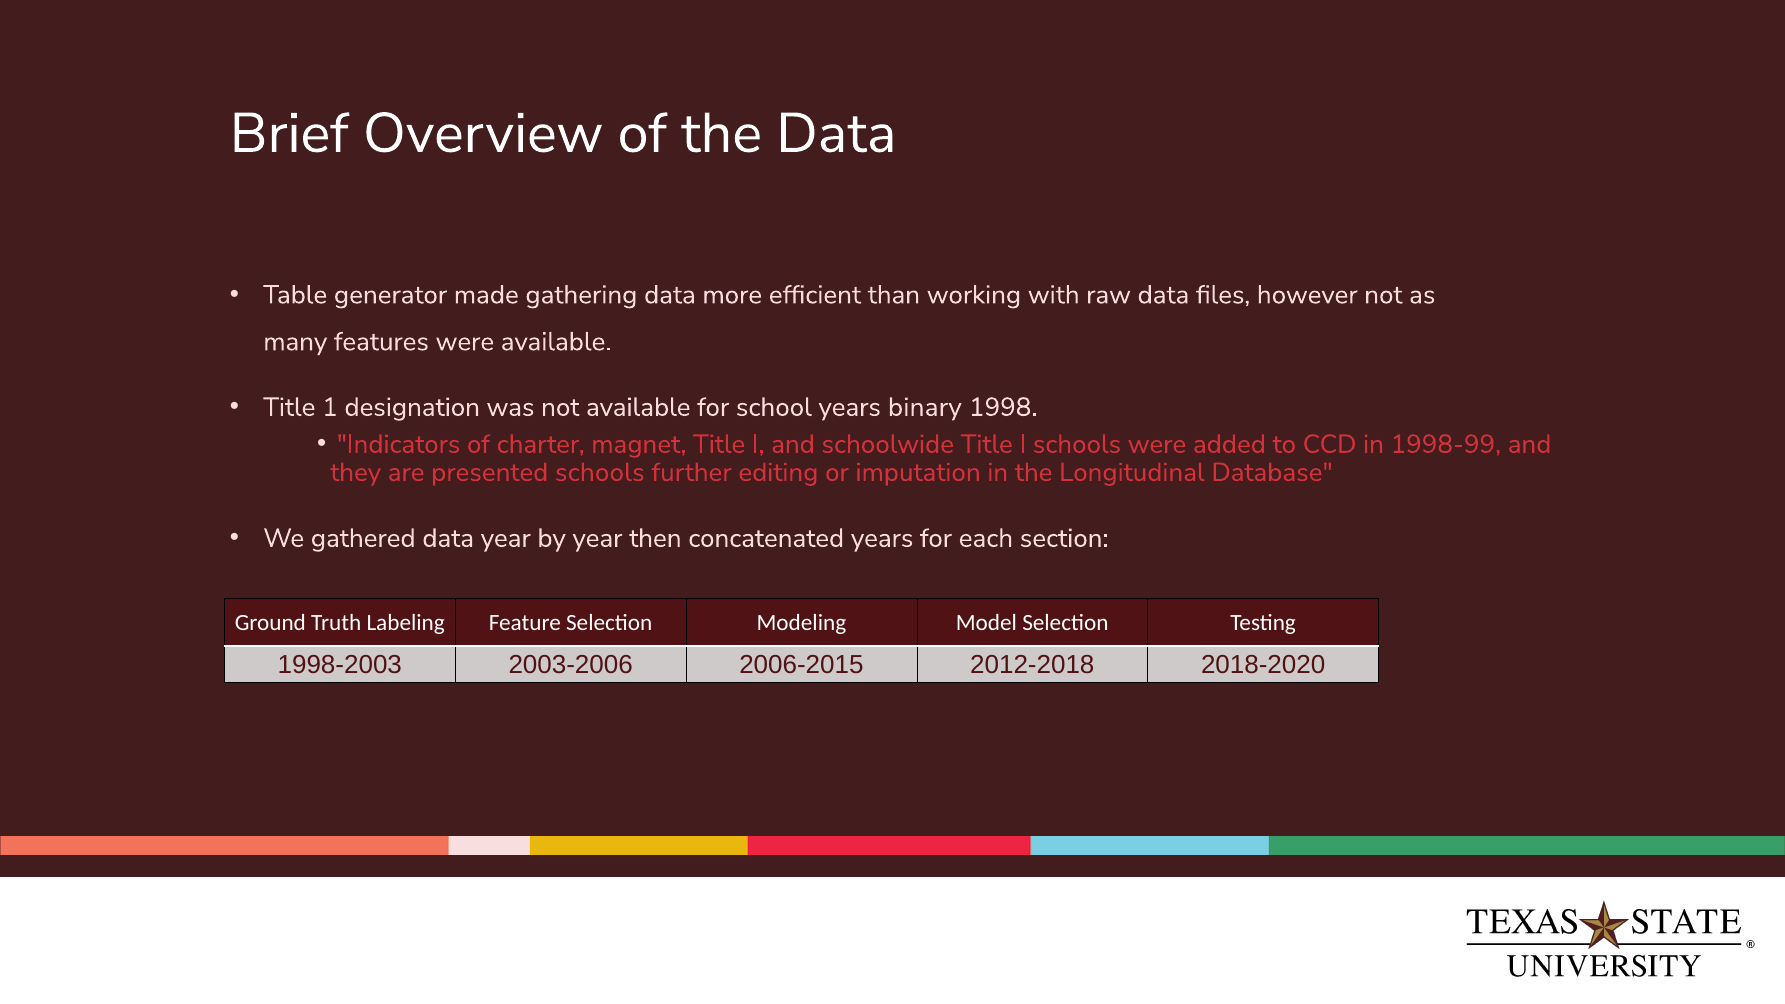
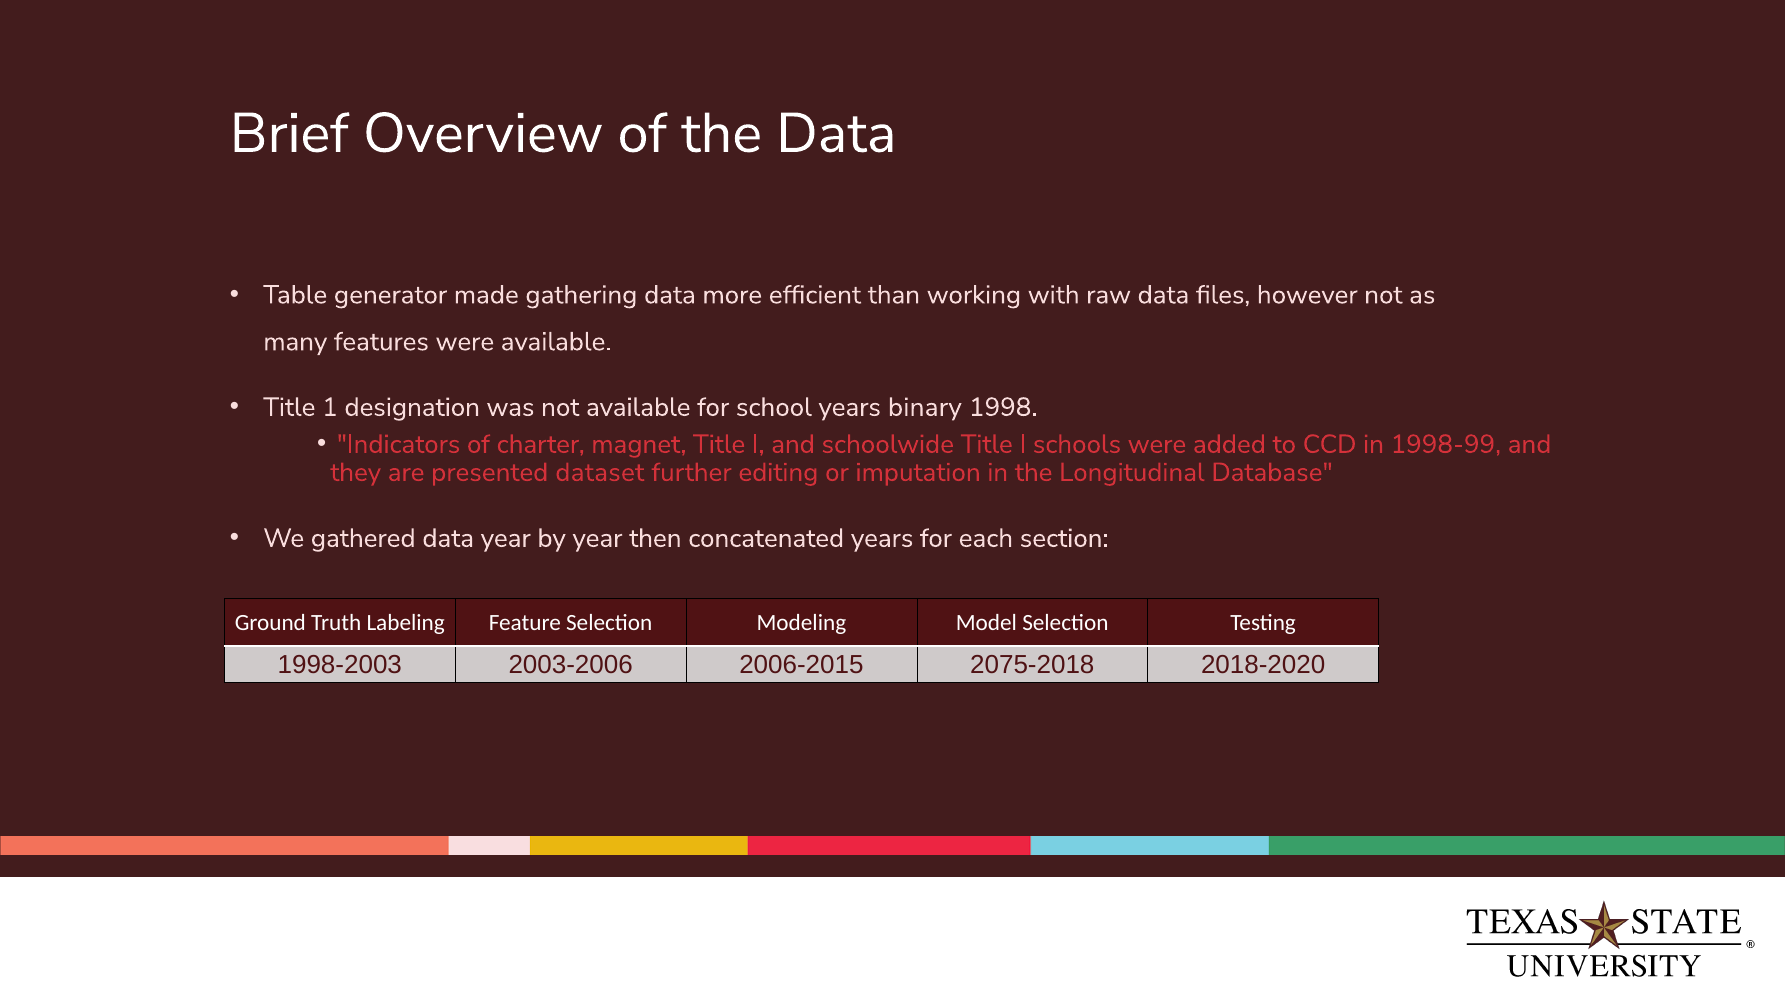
presented schools: schools -> dataset (600, 472)
2012-2018: 2012-2018 -> 2075-2018 (1032, 665)
